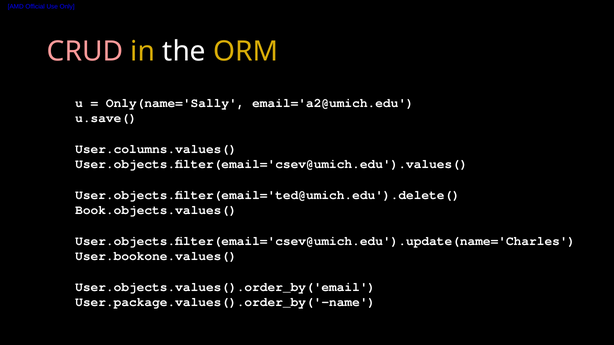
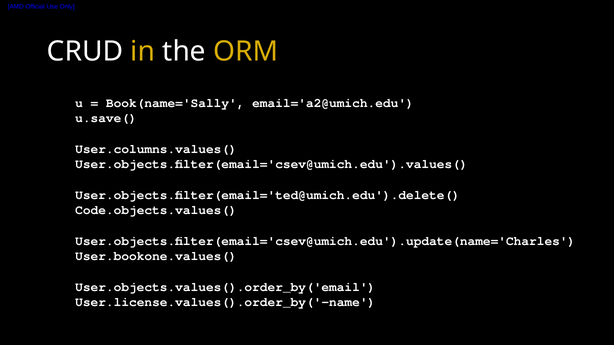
CRUD colour: pink -> white (85, 52)
Only(name='Sally: Only(name='Sally -> Book(name='Sally (175, 103)
Book.objects.values(: Book.objects.values( -> Code.objects.values( (156, 210)
User.package.values().order_by('-name: User.package.values().order_by('-name -> User.license.values().order_by('-name (225, 303)
